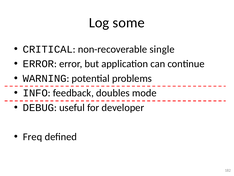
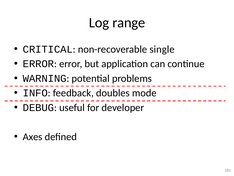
some: some -> range (129, 23)
Freq: Freq -> Axes (33, 136)
